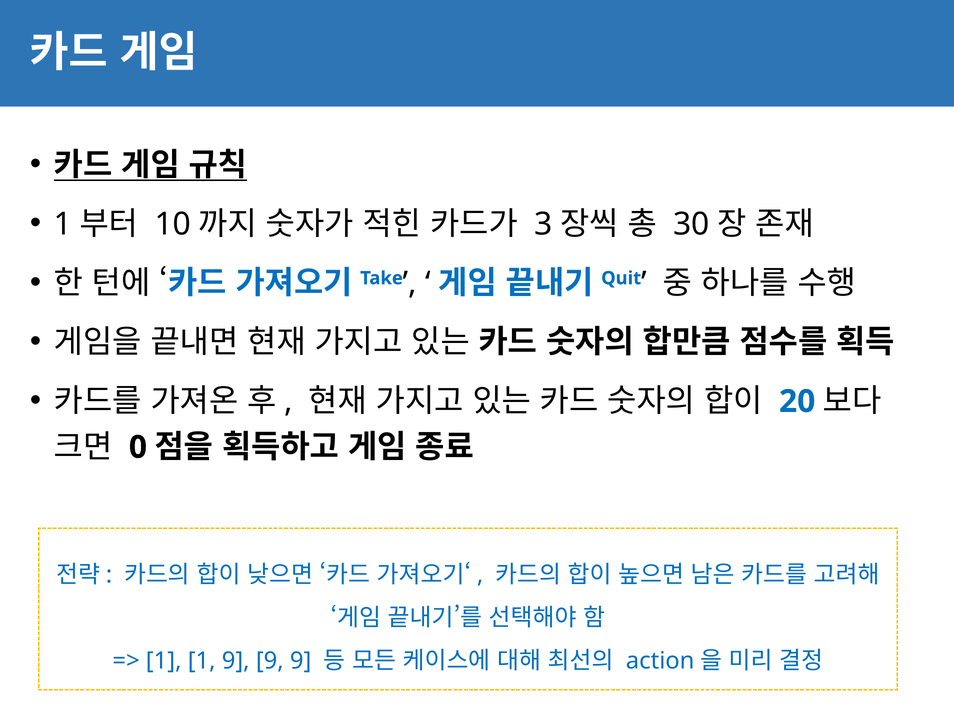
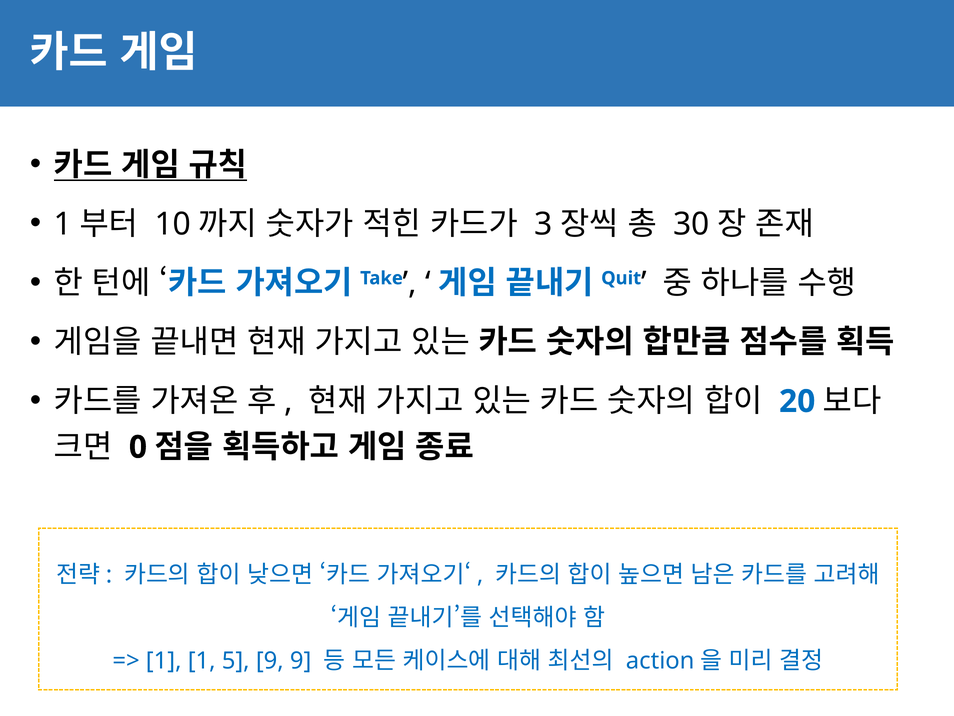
1 9: 9 -> 5 (236, 660)
